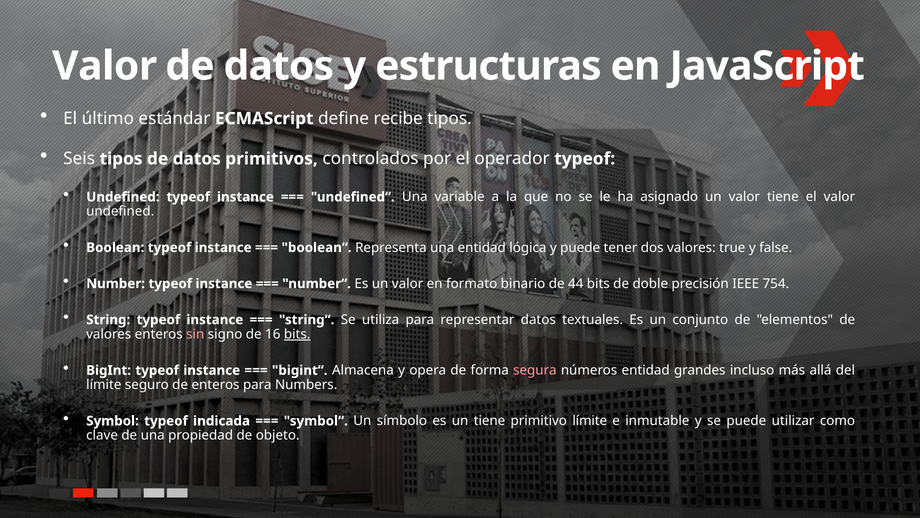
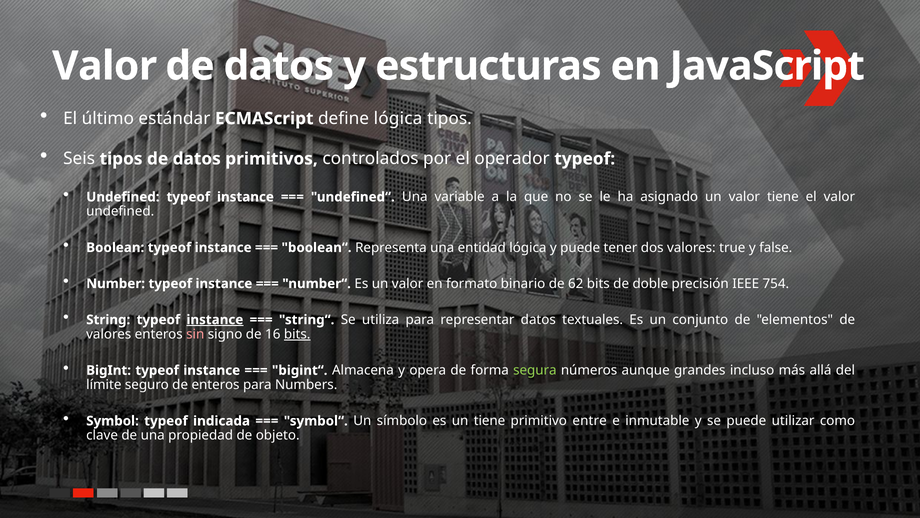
define recibe: recibe -> lógica (398, 118)
44: 44 -> 62 (576, 283)
instance underline: none -> present (215, 319)
segura colour: pink -> light green (535, 370)
números entidad: entidad -> aunque (646, 370)
primitivo límite: límite -> entre (590, 421)
